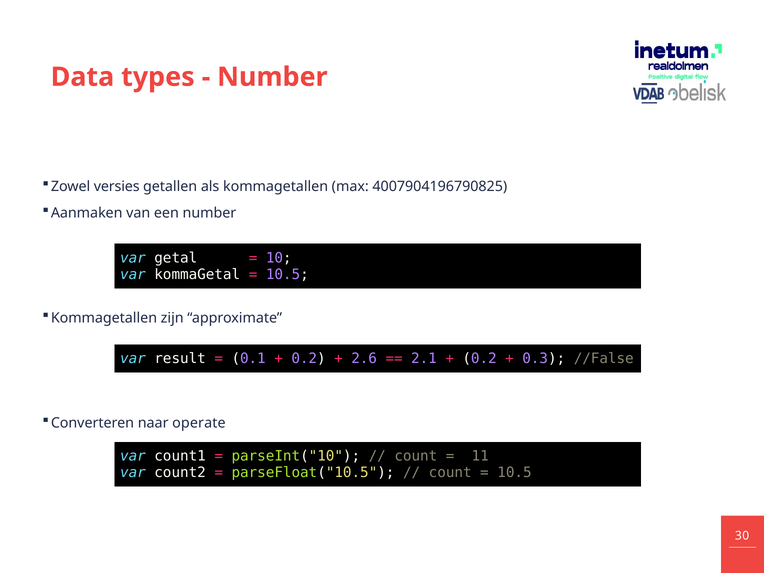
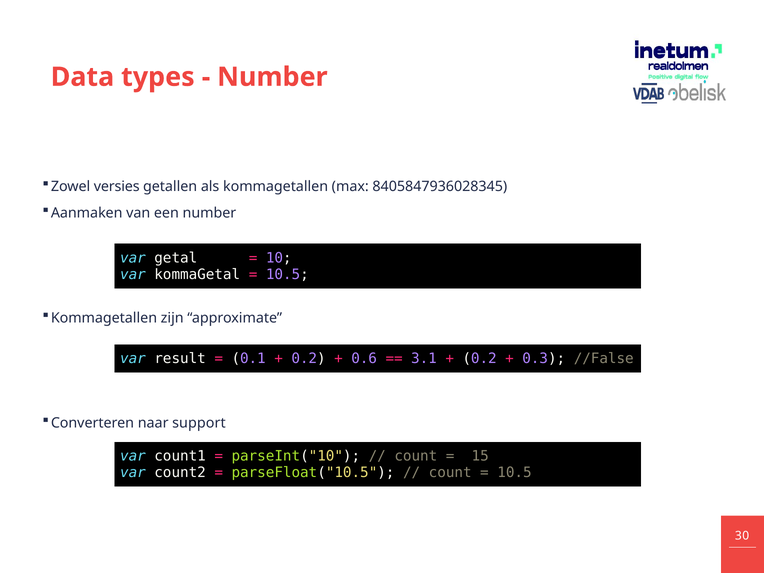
4007904196790825: 4007904196790825 -> 8405847936028345 (440, 187)
2.6: 2.6 -> 0.6 (364, 359)
2.1: 2.1 -> 3.1 (424, 359)
operate: operate -> support (199, 423)
11: 11 -> 15 (480, 456)
